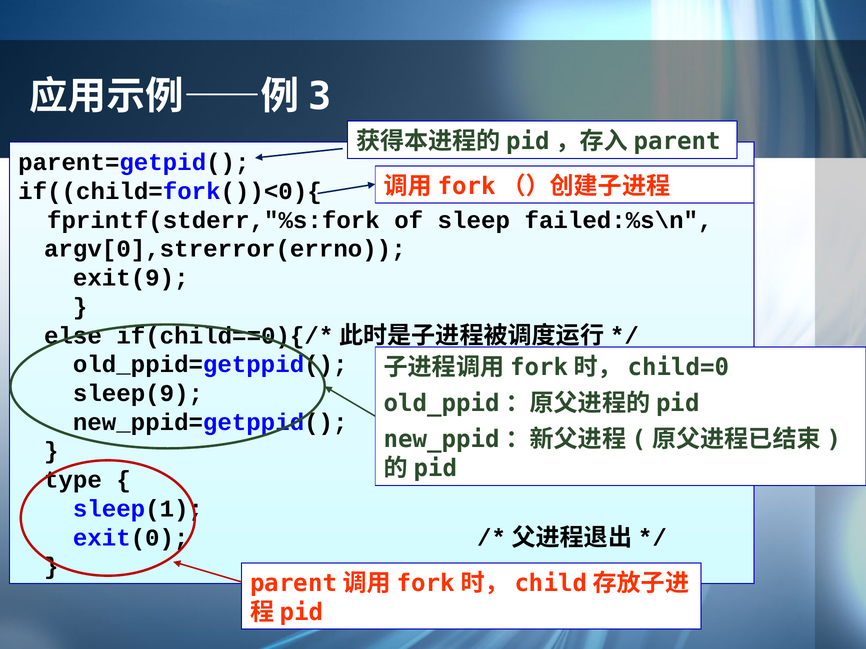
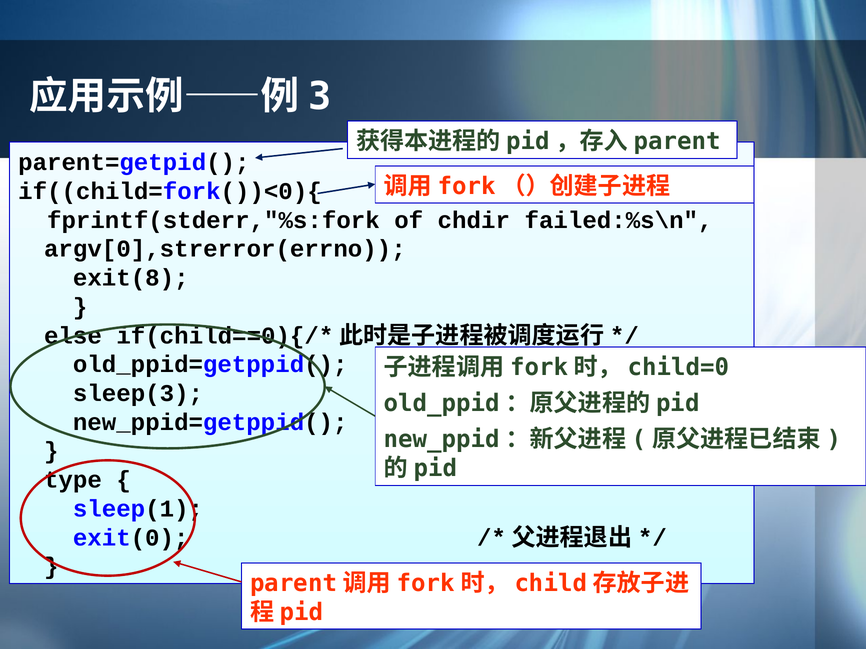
sleep: sleep -> chdir (474, 220)
exit(9: exit(9 -> exit(8 (131, 278)
sleep(9: sleep(9 -> sleep(3 (138, 394)
